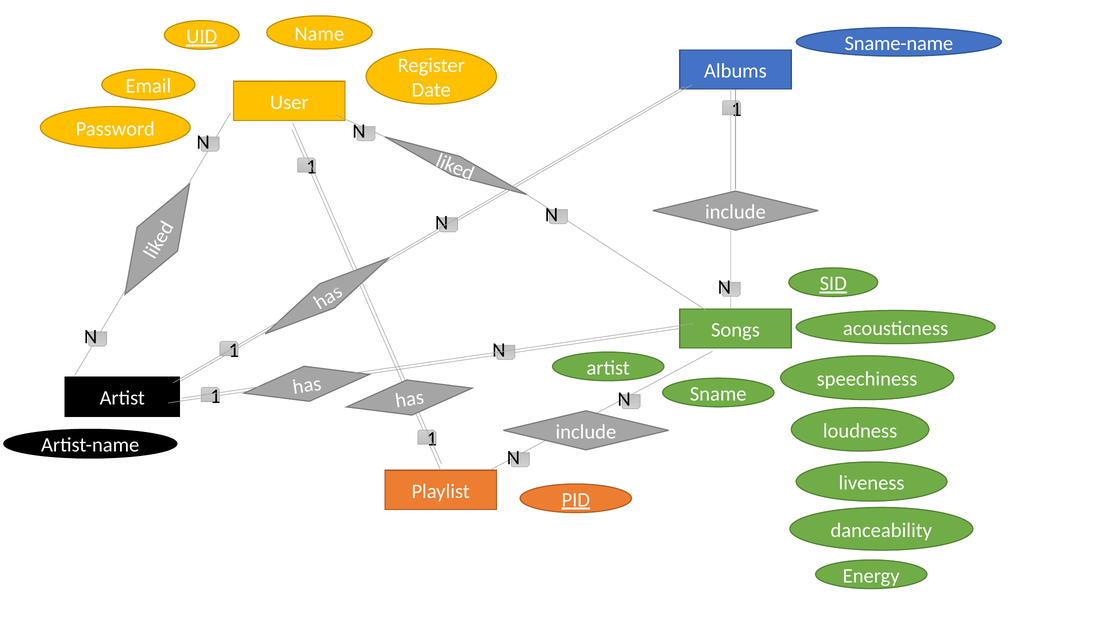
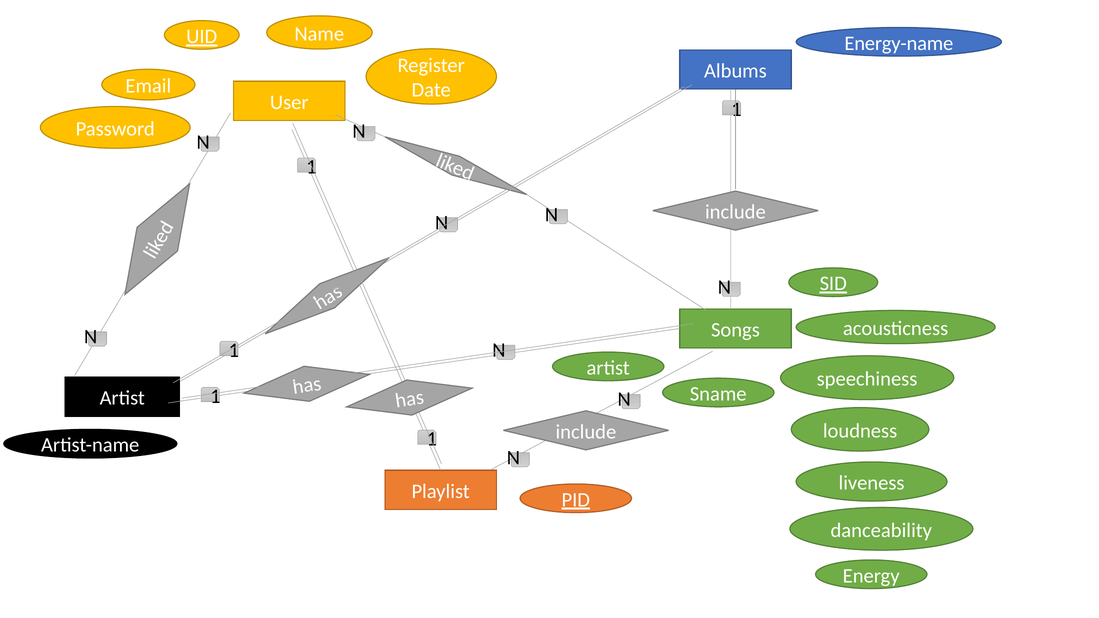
Sname-name: Sname-name -> Energy-name (899, 43)
